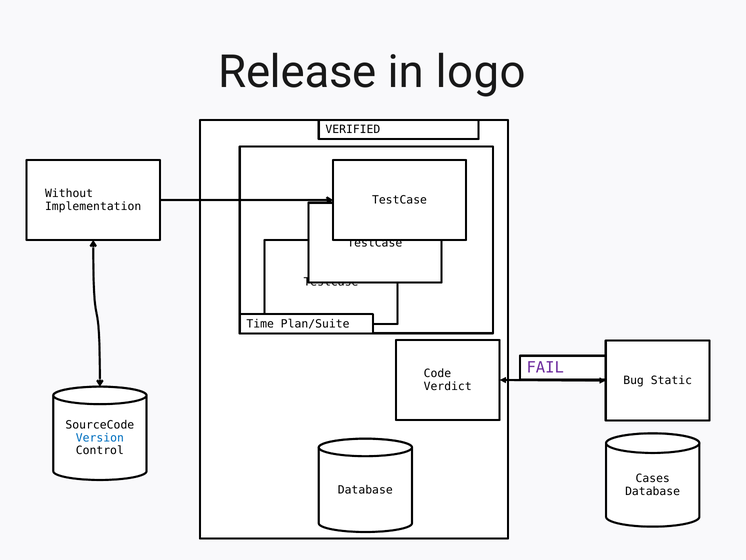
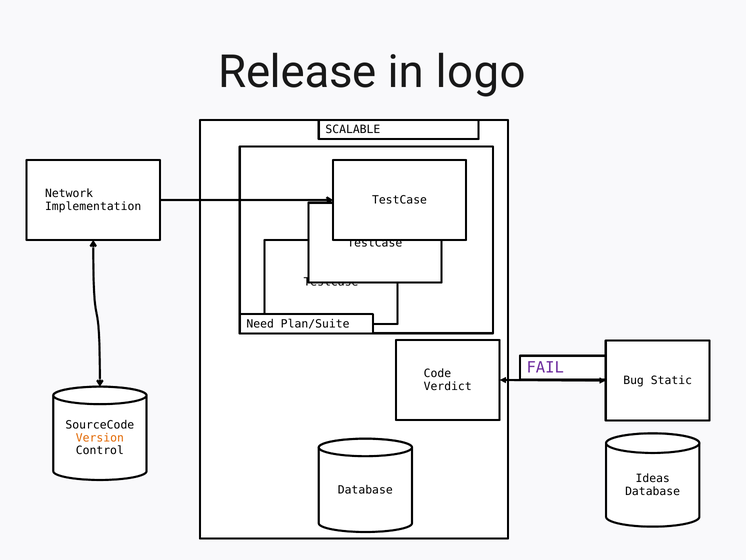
VERIFIED: VERIFIED -> SCALABLE (353, 129)
Without: Without -> Network (69, 194)
Time: Time -> Need (260, 324)
Version colour: blue -> orange (100, 437)
Cases: Cases -> Ideas (653, 478)
